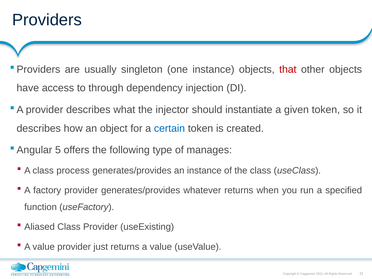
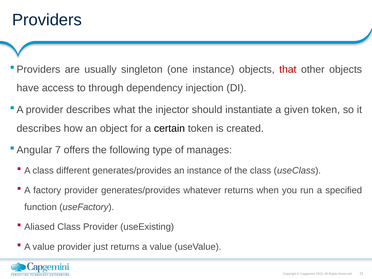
certain colour: blue -> black (169, 128)
5: 5 -> 7 (58, 150)
process: process -> different (73, 170)
